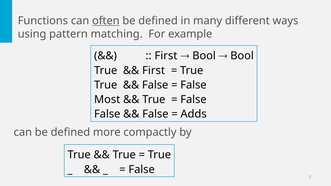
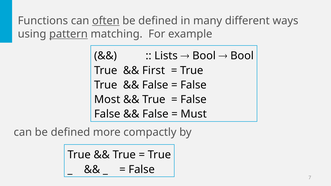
pattern underline: none -> present (68, 34)
First: First -> Lists (166, 56)
Adds: Adds -> Must (194, 114)
